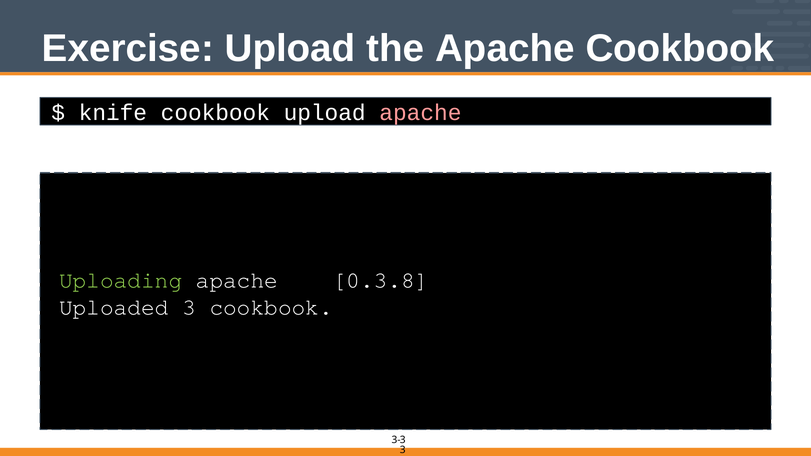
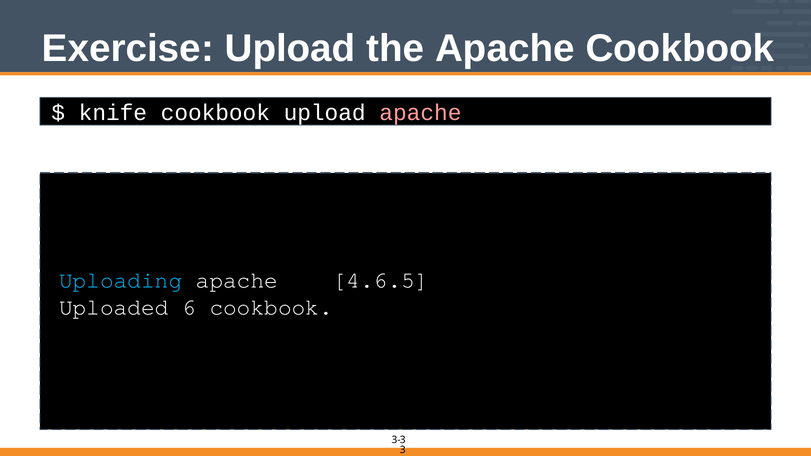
Uploading colour: light green -> light blue (121, 280)
0.3.8: 0.3.8 -> 4.6.5 (381, 280)
Uploaded 3: 3 -> 6 (189, 307)
